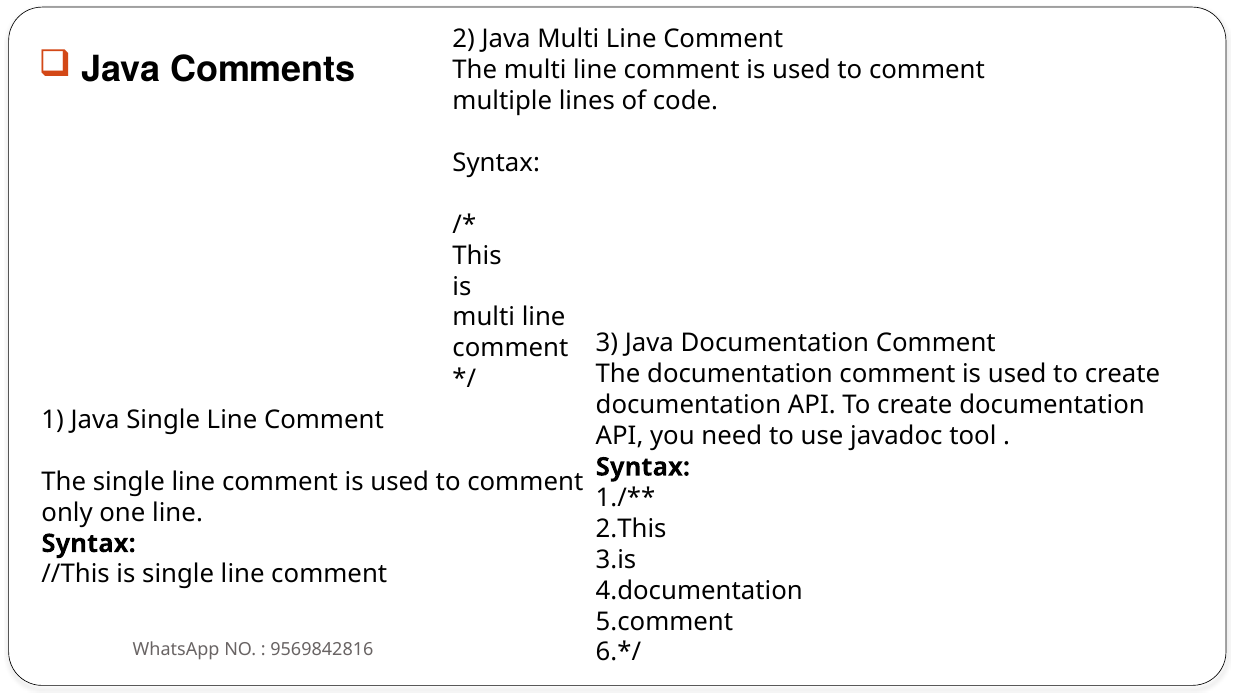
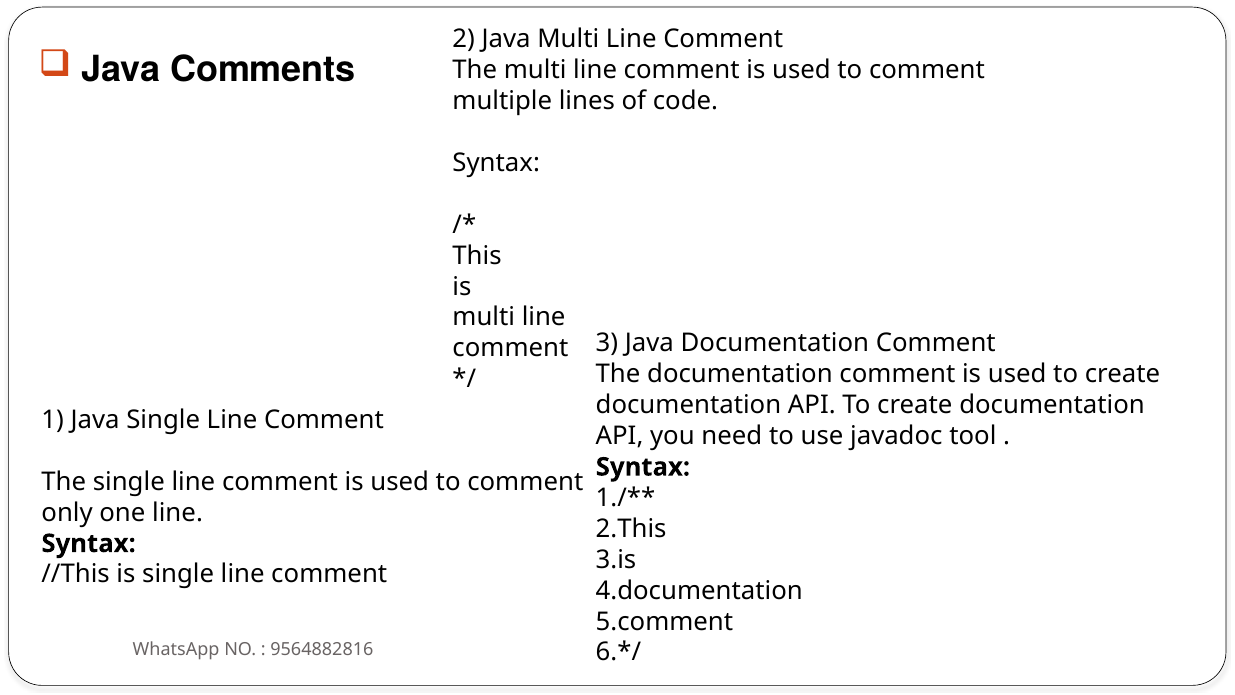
9569842816: 9569842816 -> 9564882816 (322, 650)
